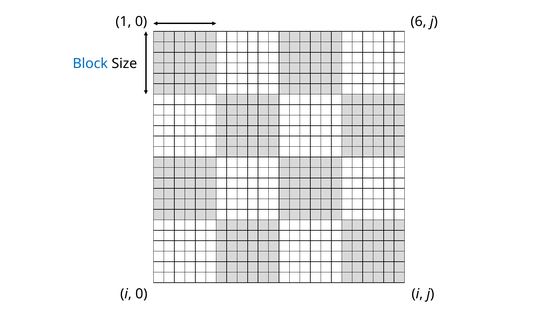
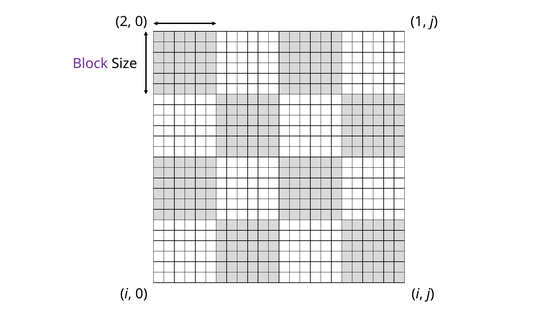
1: 1 -> 2 (123, 22)
6: 6 -> 1 (418, 22)
Block colour: blue -> purple (90, 64)
